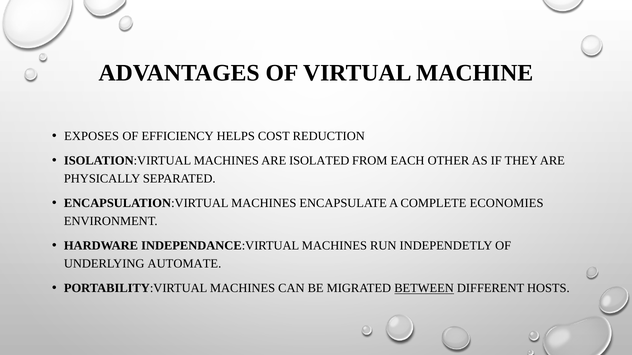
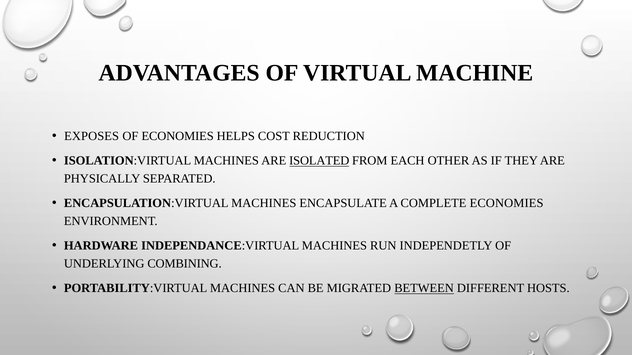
OF EFFICIENCY: EFFICIENCY -> ECONOMIES (178, 136)
ISOLATED underline: none -> present (319, 161)
AUTOMATE: AUTOMATE -> COMBINING (185, 264)
